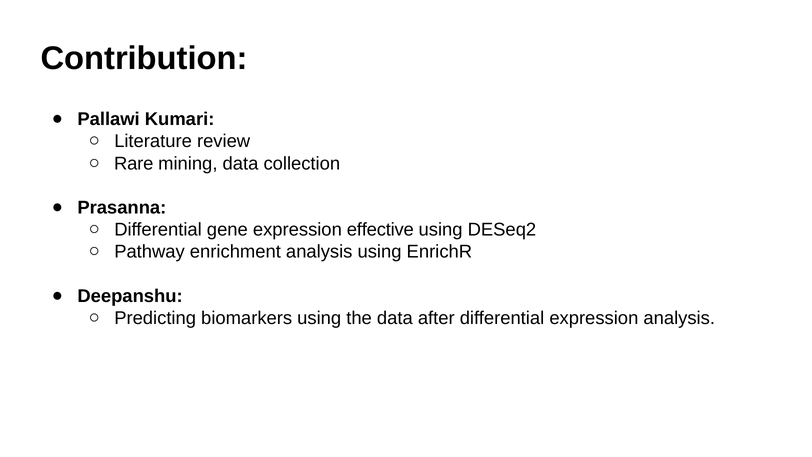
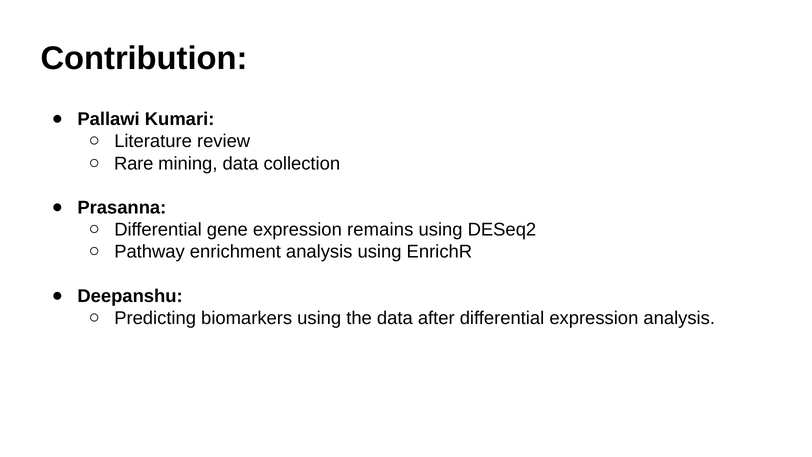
effective: effective -> remains (380, 230)
